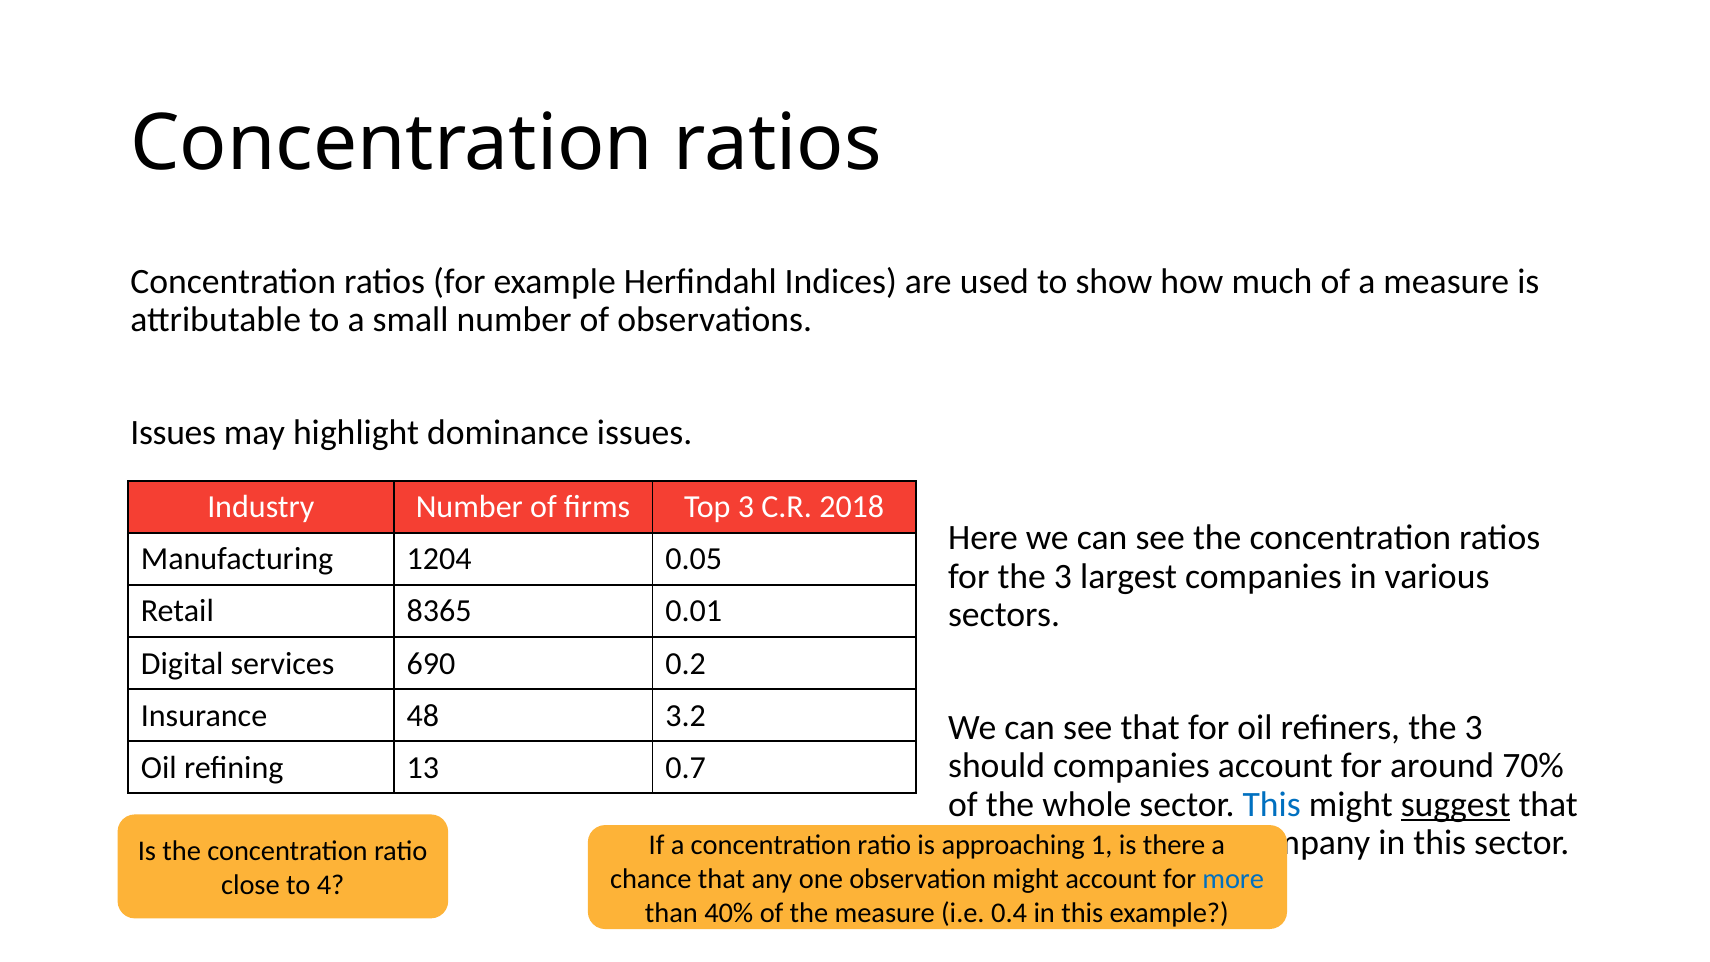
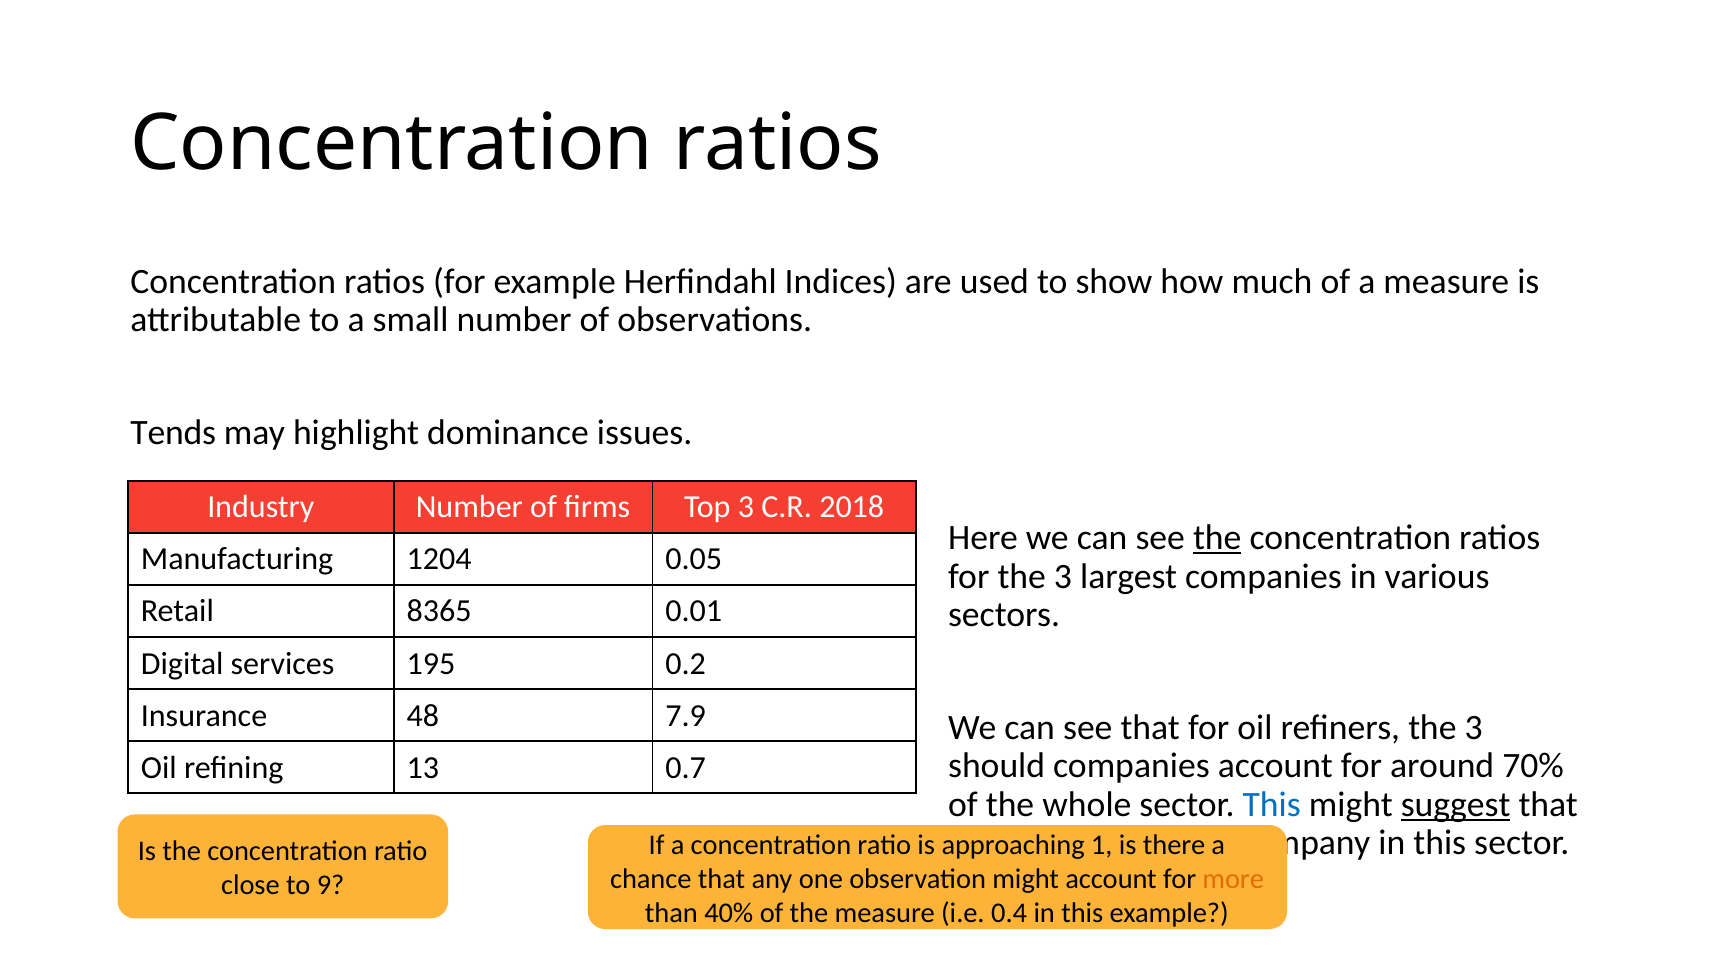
Issues: Issues -> Tends (173, 433)
the underline: none -> present (1217, 538)
690: 690 -> 195 (431, 663)
3.2: 3.2 -> 7.9 (686, 715)
more colour: blue -> orange (1233, 879)
4: 4 -> 9 (331, 885)
